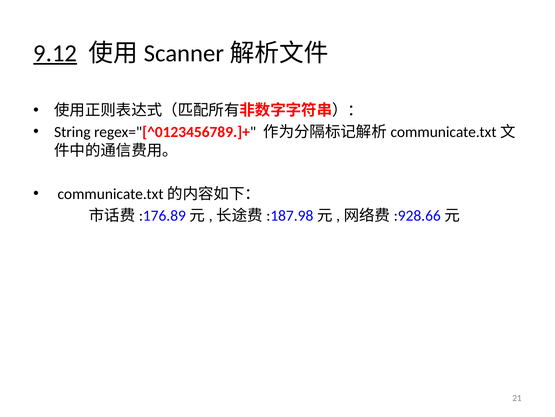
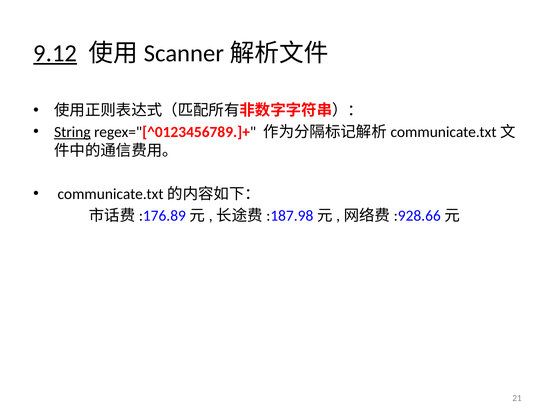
String underline: none -> present (72, 132)
